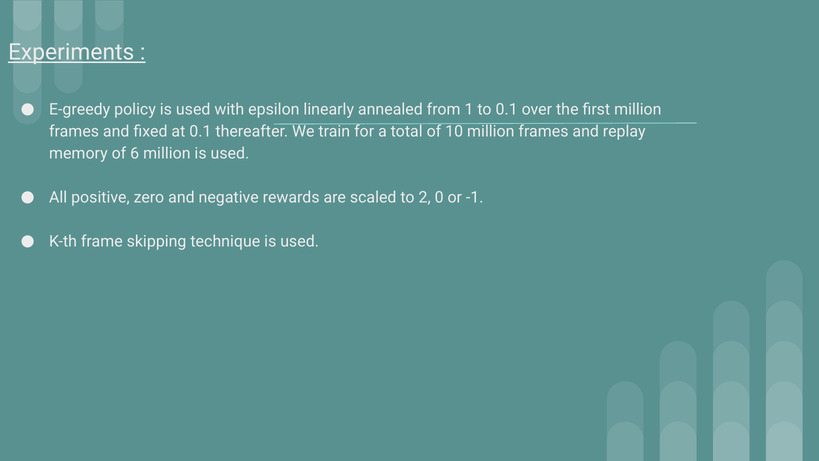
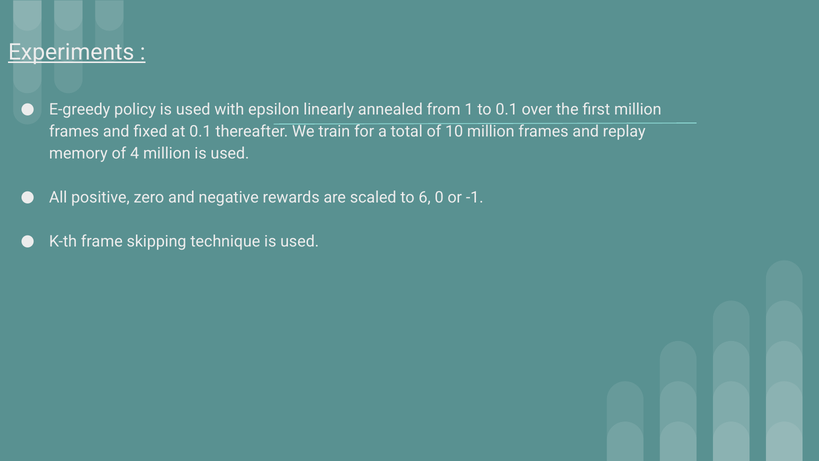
6: 6 -> 4 (135, 153)
2: 2 -> 6 (425, 197)
